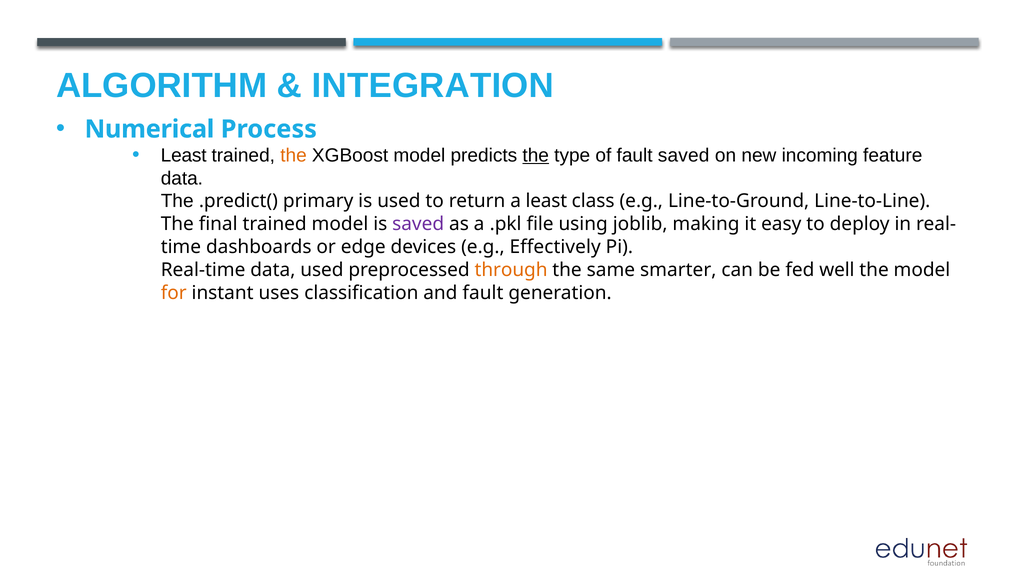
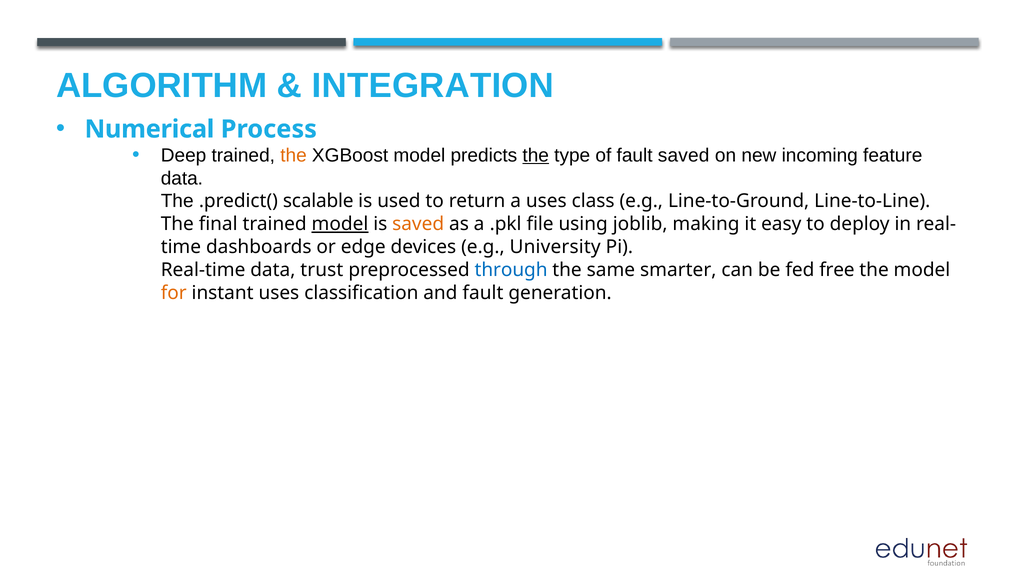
Least: Least -> Deep (184, 155)
primary: primary -> scalable (318, 201)
a least: least -> uses (546, 201)
model underline: none -> present (340, 224)
saved colour: purple -> orange (418, 224)
Effectively: Effectively -> University (555, 247)
data used: used -> trust (322, 270)
through colour: orange -> blue (511, 270)
well: well -> free (837, 270)
